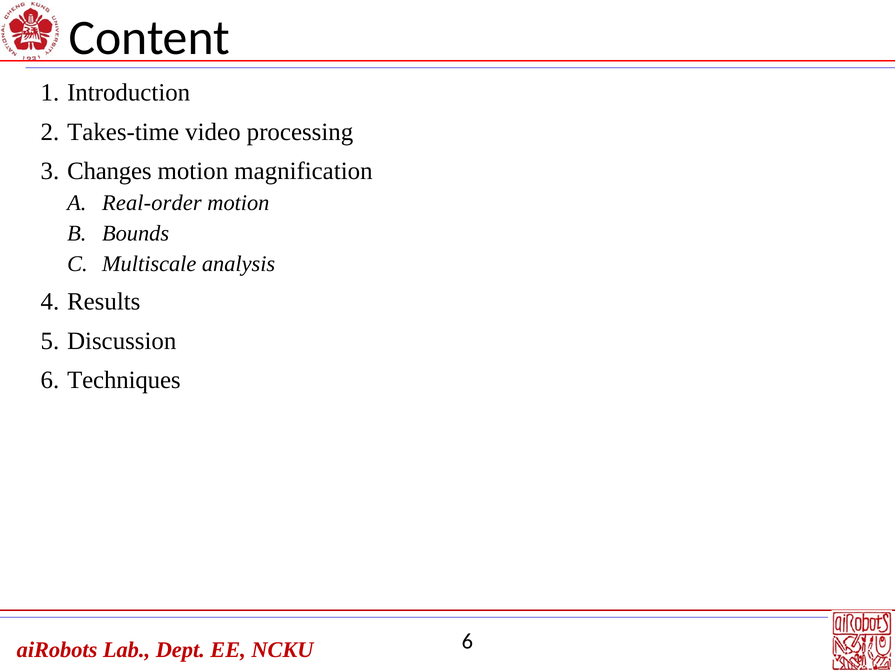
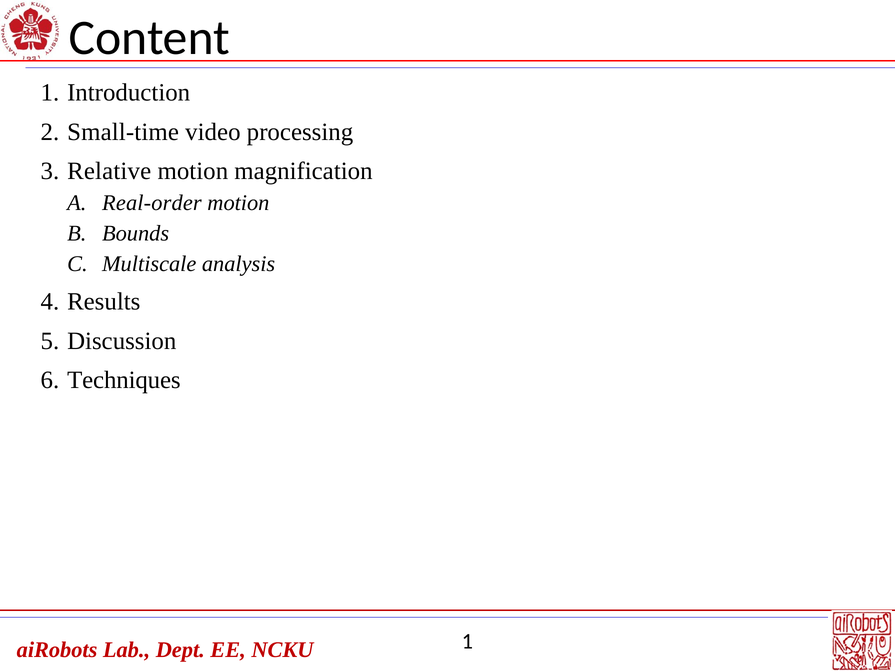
Takes-time: Takes-time -> Small-time (123, 132)
Changes: Changes -> Relative (109, 171)
6: 6 -> 1 (467, 642)
